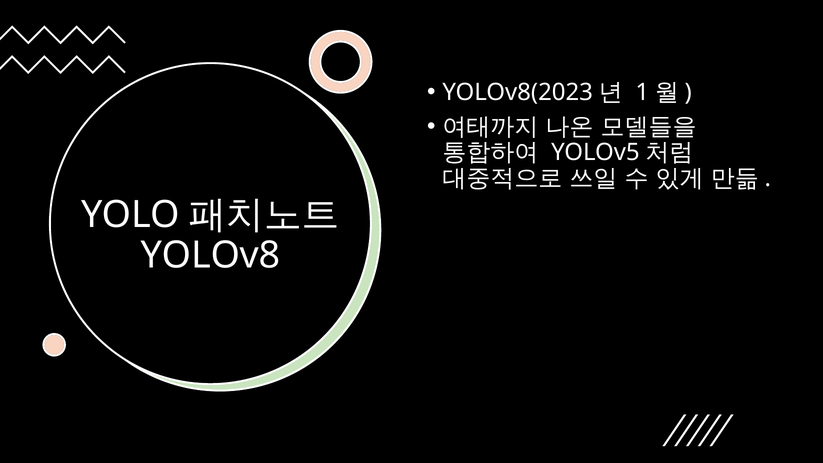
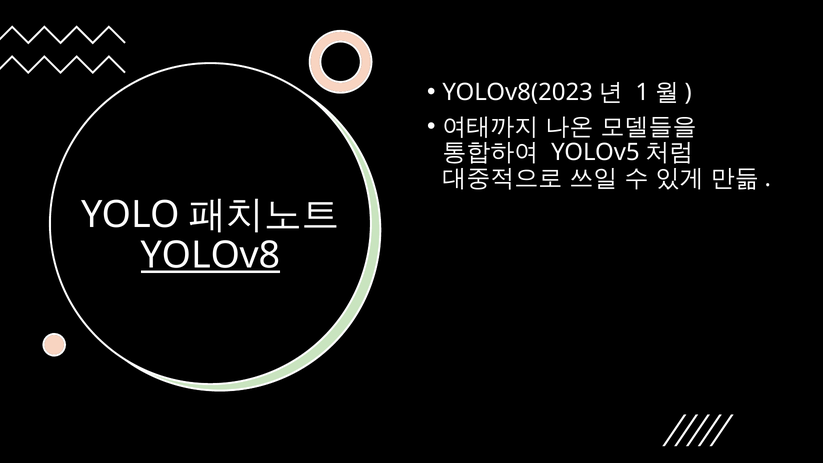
YOLOv8 underline: none -> present (211, 255)
